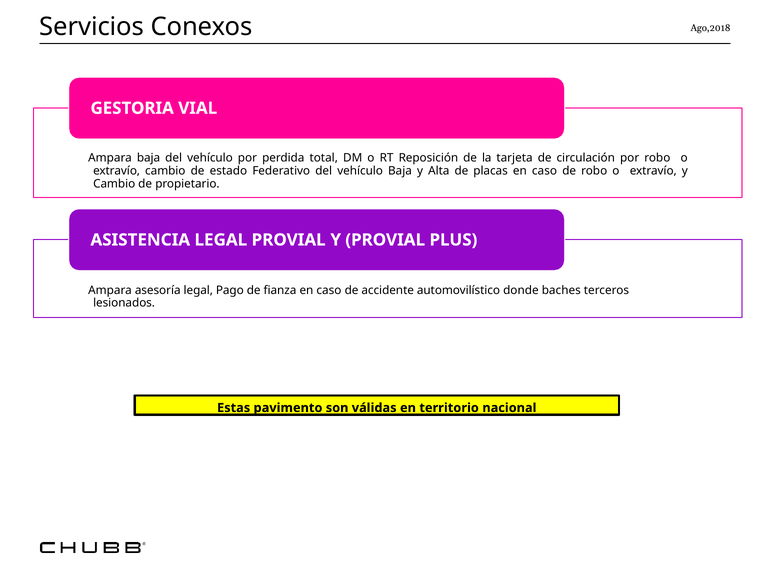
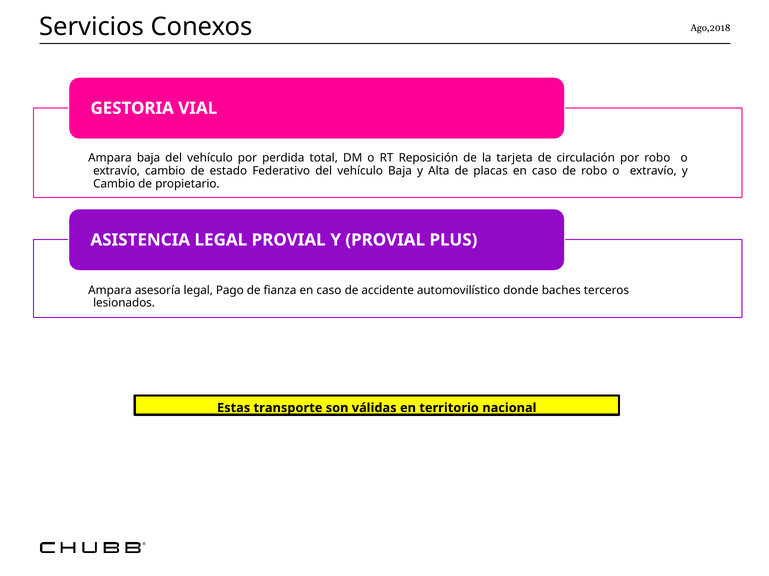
pavimento: pavimento -> transporte (288, 408)
